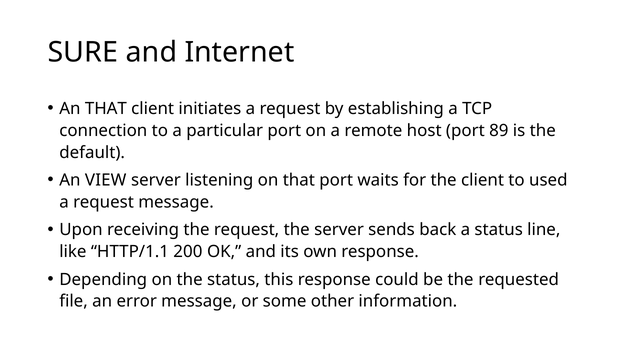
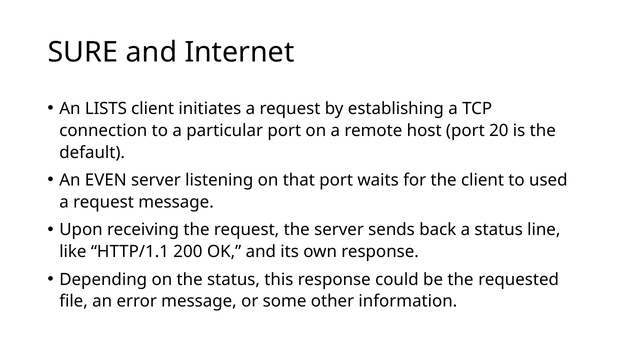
An THAT: THAT -> LISTS (106, 109)
89: 89 -> 20 (499, 131)
VIEW: VIEW -> EVEN (106, 180)
